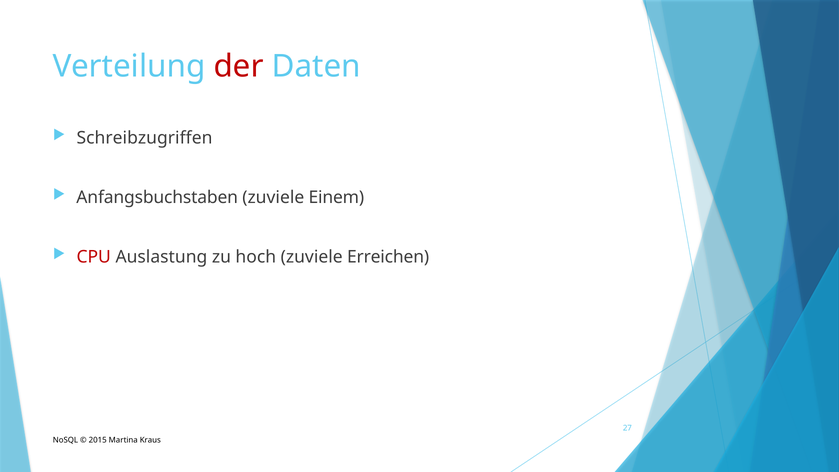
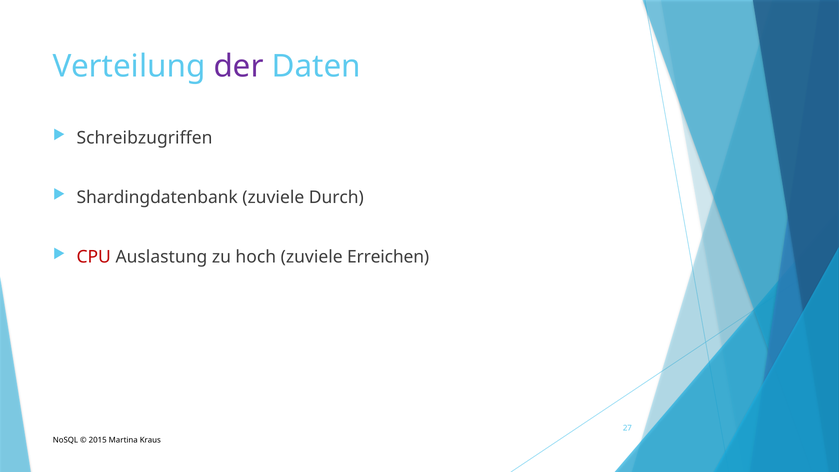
der colour: red -> purple (239, 66)
Anfangsbuchstaben: Anfangsbuchstaben -> Shardingdatenbank (157, 197)
Einem: Einem -> Durch (336, 197)
